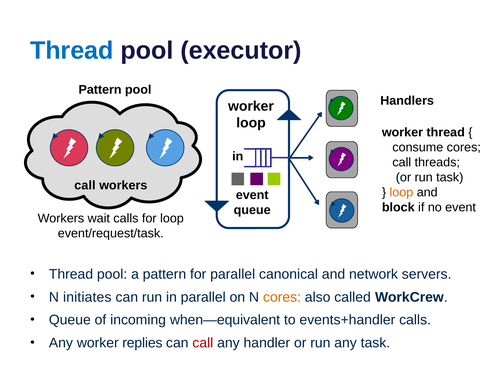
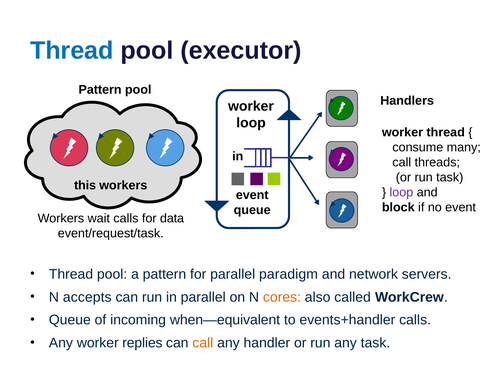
consume cores: cores -> many (464, 148)
call: call -> this (85, 185)
loop colour: orange -> purple (401, 193)
for loop: loop -> data (172, 219)
canonical: canonical -> paradigm (288, 274)
initiates: initiates -> accepts (87, 297)
call colour: red -> orange (203, 344)
